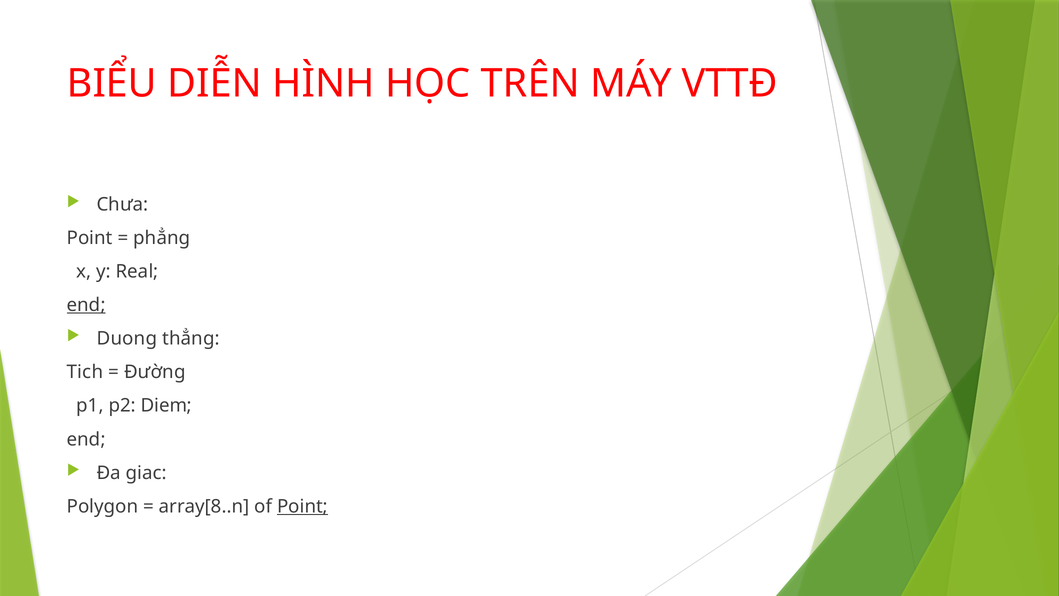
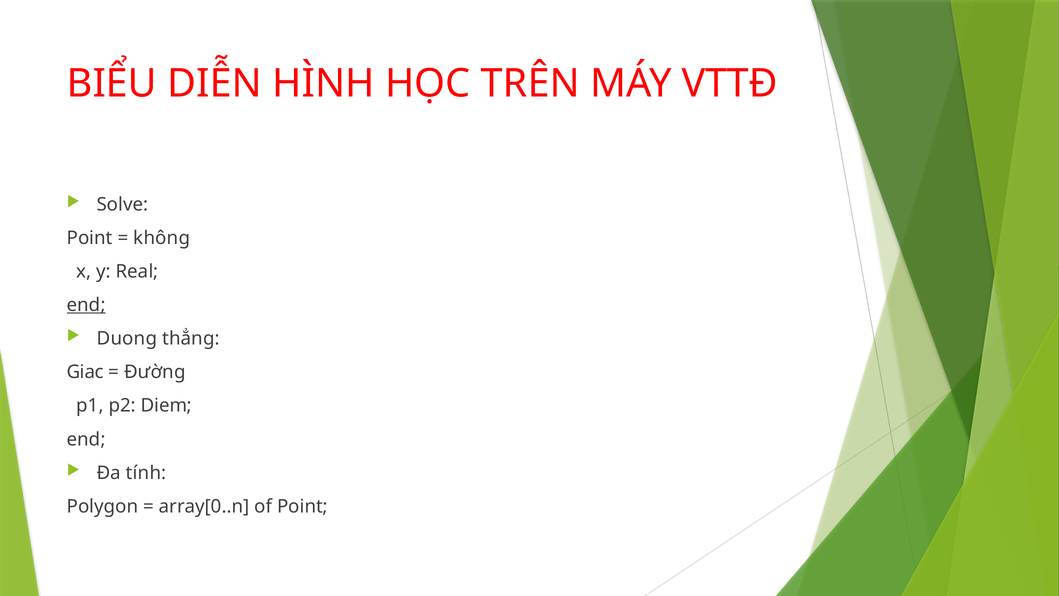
Chưa: Chưa -> Solve (122, 204)
phẳng: phẳng -> không (162, 238)
Tich: Tich -> Giac (85, 372)
giac: giac -> tính (146, 473)
array[8..n: array[8..n -> array[0..n (204, 506)
Point underline: present -> none (303, 506)
